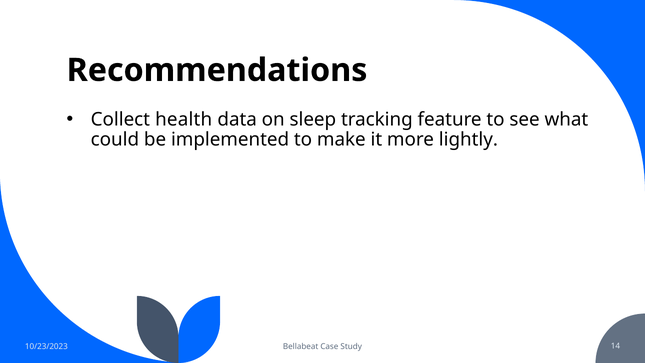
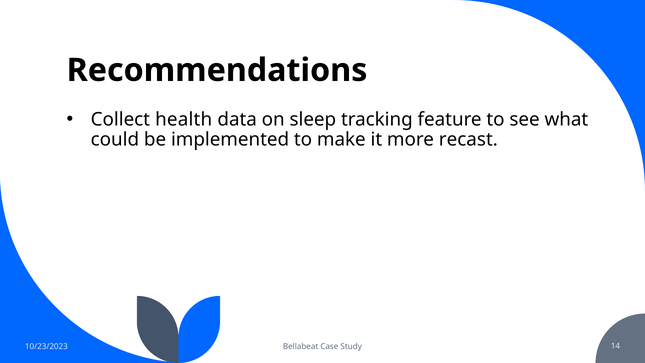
lightly: lightly -> recast (468, 140)
